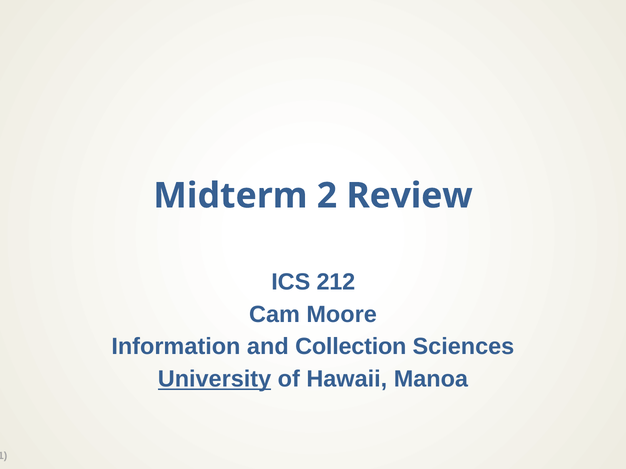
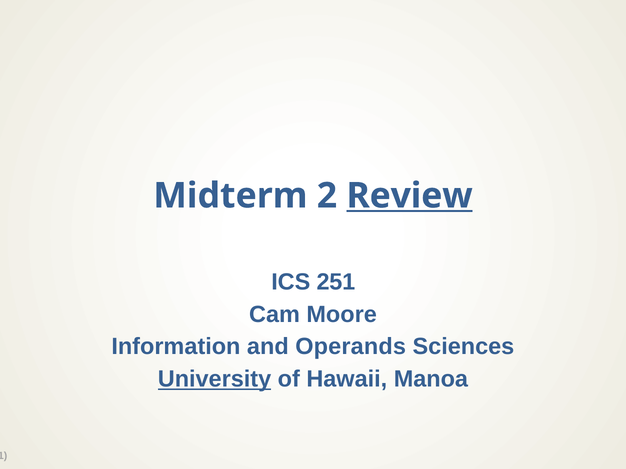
Review underline: none -> present (410, 196)
212: 212 -> 251 (336, 282)
Collection: Collection -> Operands (351, 347)
